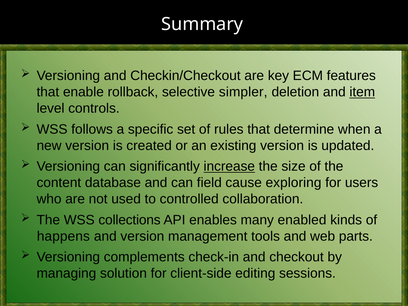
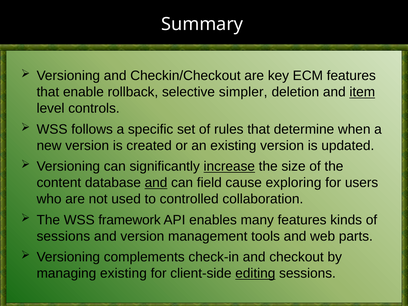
and underline: none -> present (156, 183)
collections: collections -> framework (130, 220)
many enabled: enabled -> features (302, 220)
happens: happens -> sessions (63, 236)
managing solution: solution -> existing (123, 273)
editing underline: none -> present (255, 273)
